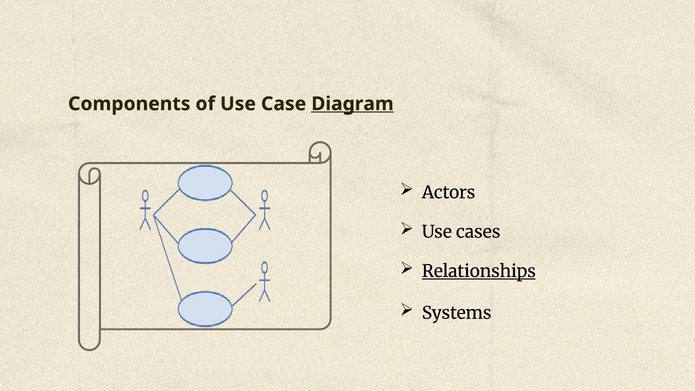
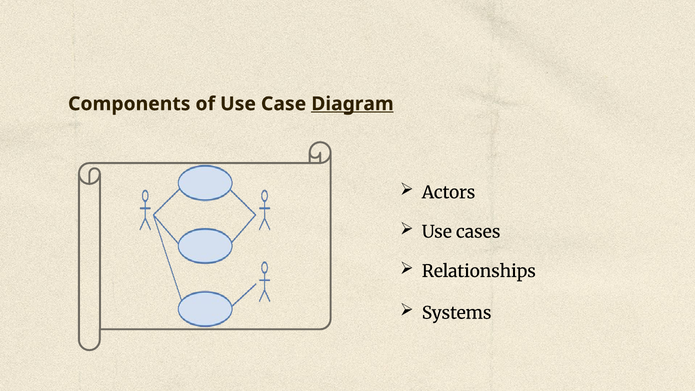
Relationships underline: present -> none (479, 271)
